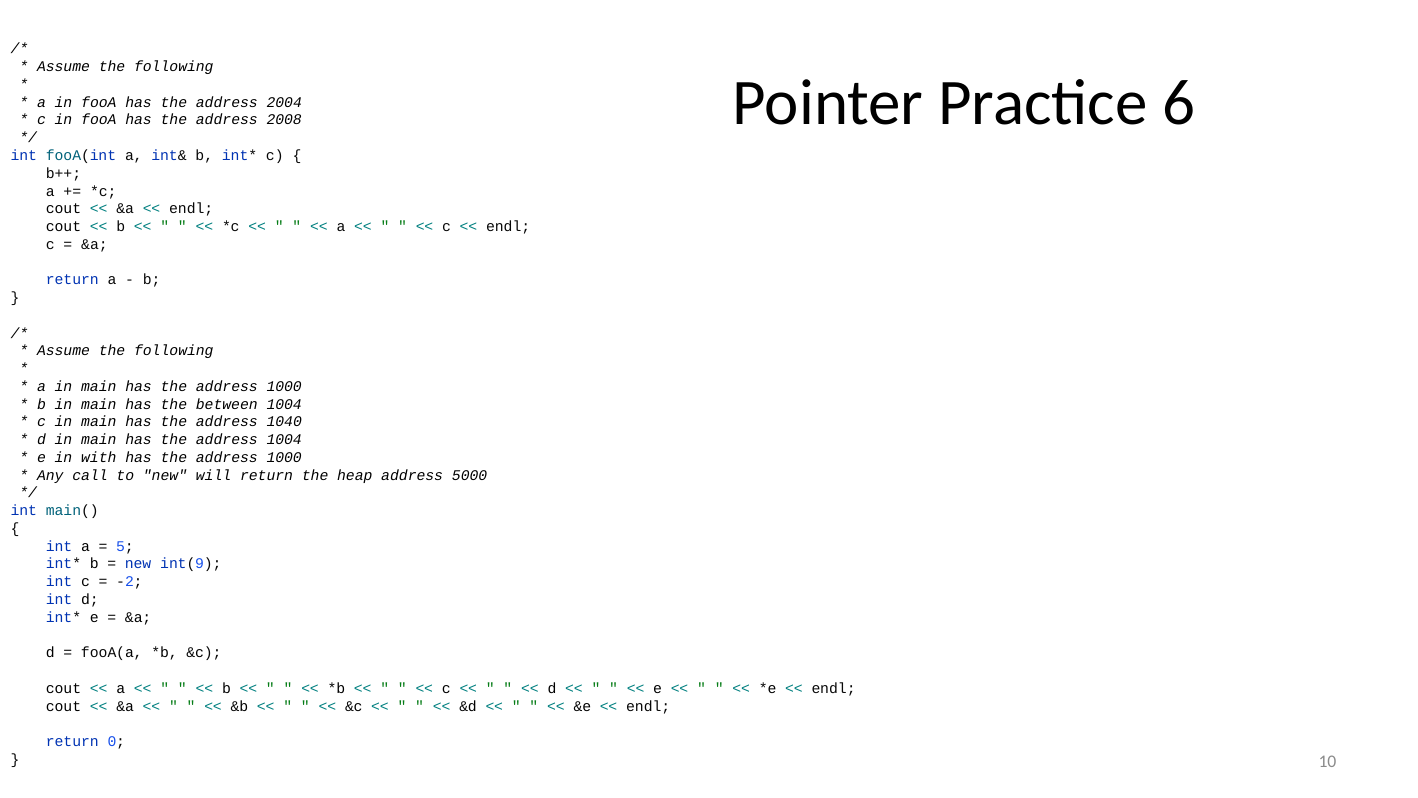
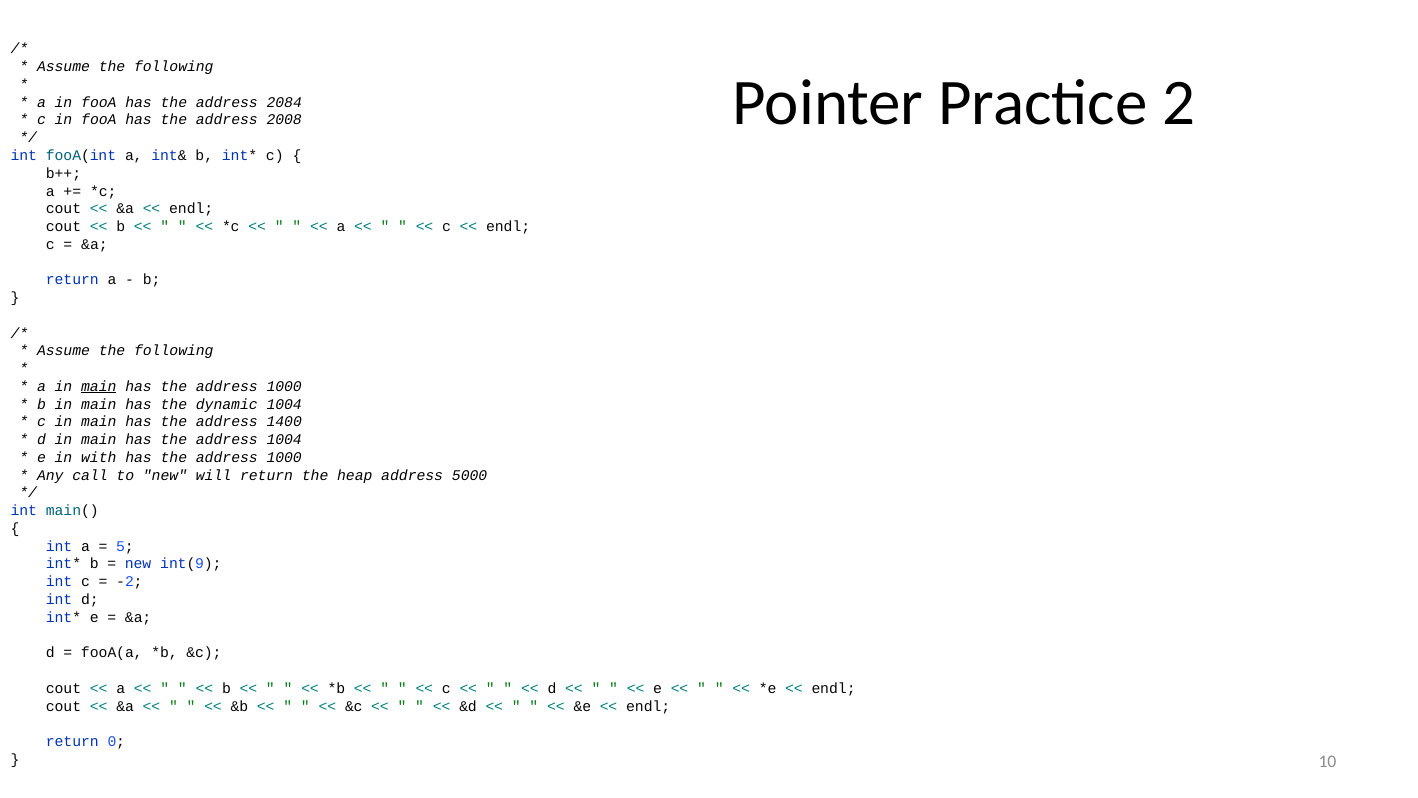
6: 6 -> 2 (1179, 103)
2004: 2004 -> 2084 (284, 102)
main underline: none -> present (99, 386)
between: between -> dynamic (227, 404)
1040: 1040 -> 1400 (284, 422)
